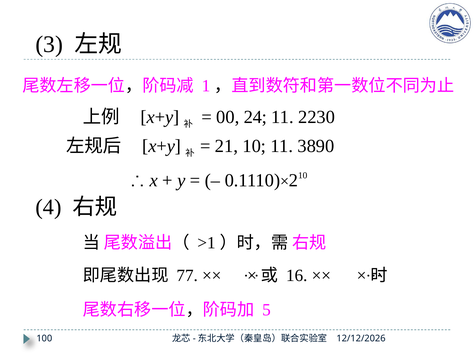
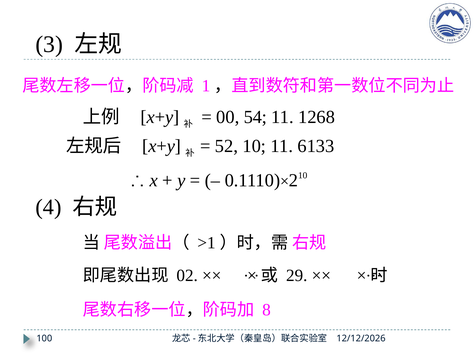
24: 24 -> 54 (255, 117)
2230: 2230 -> 1268 (317, 117)
21: 21 -> 52 (226, 146)
3890: 3890 -> 6133 (316, 146)
77: 77 -> 02 (187, 275)
16: 16 -> 29 (297, 275)
5: 5 -> 8 (266, 310)
